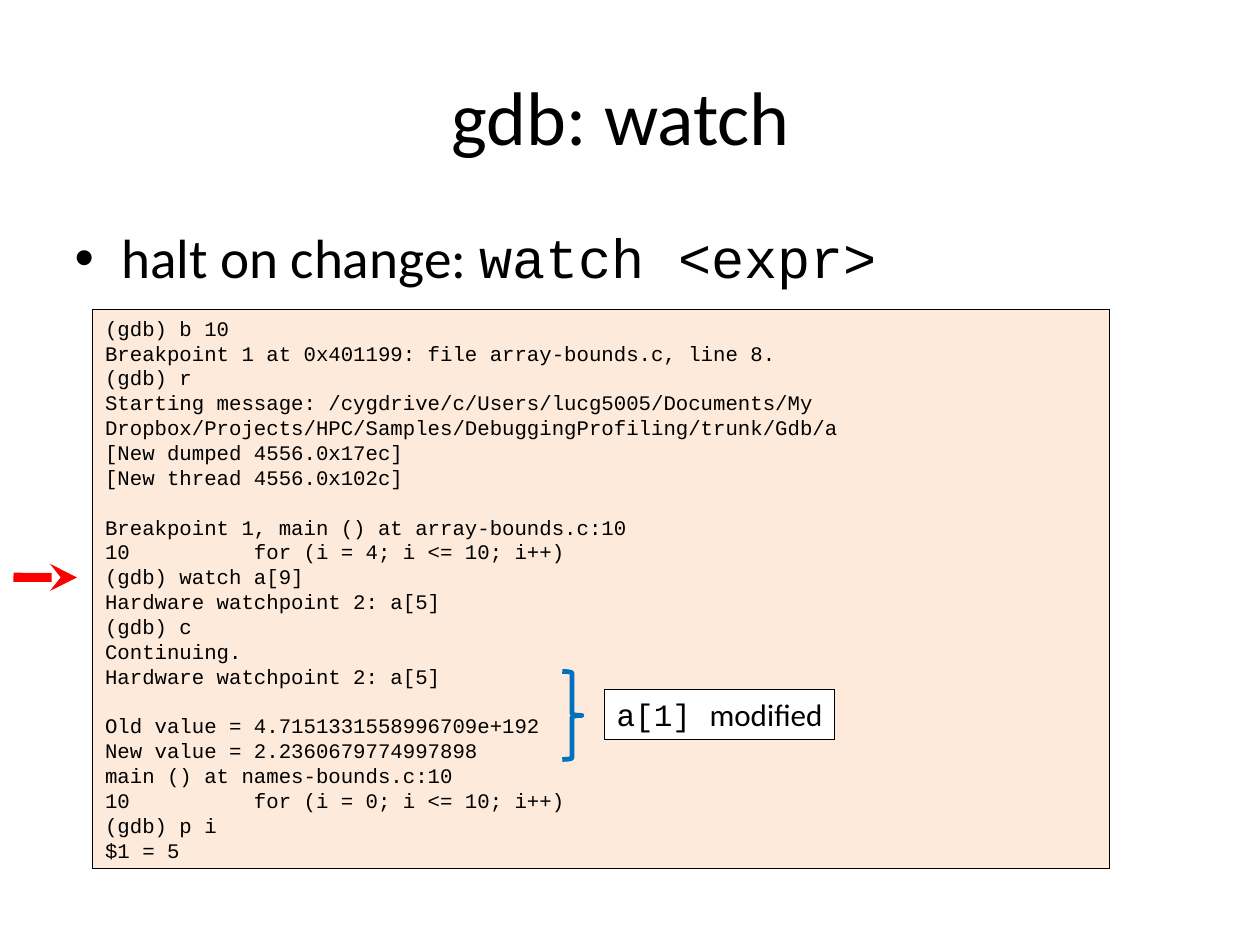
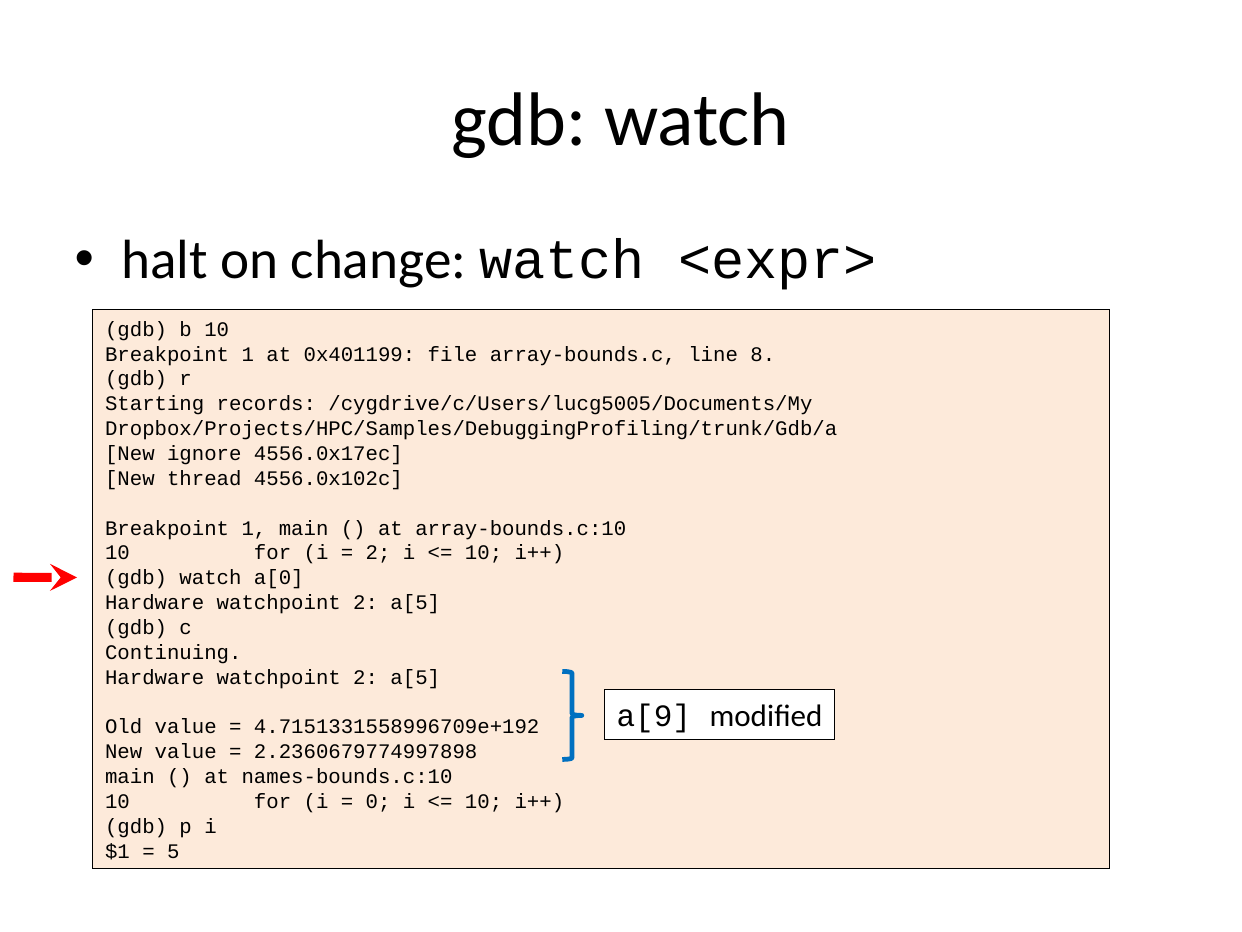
message: message -> records (266, 404)
dumped: dumped -> ignore (204, 453)
4: 4 -> 2 (378, 553)
a[9: a[9 -> a[0 (279, 578)
a[1: a[1 -> a[9 (654, 716)
